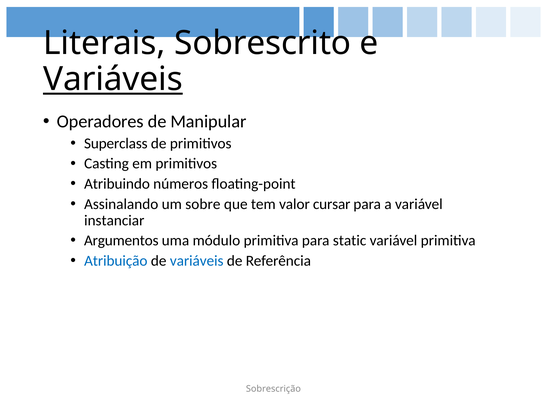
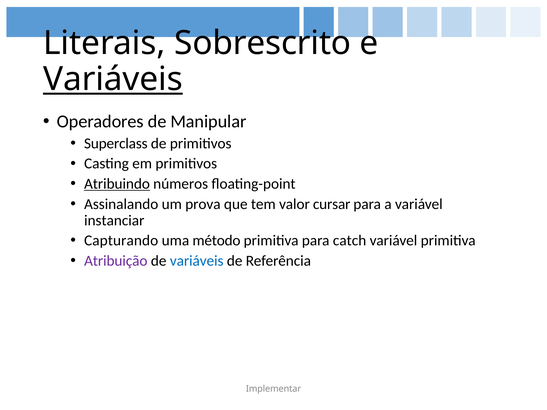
Atribuindo underline: none -> present (117, 184)
sobre: sobre -> prova (203, 204)
Argumentos: Argumentos -> Capturando (121, 241)
módulo: módulo -> método (216, 241)
static: static -> catch (350, 241)
Atribuição colour: blue -> purple (116, 261)
Sobrescrição: Sobrescrição -> Implementar (273, 389)
